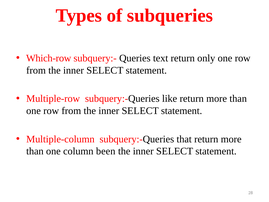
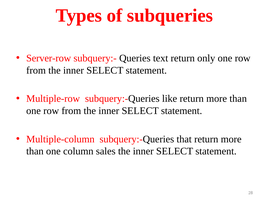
Which-row: Which-row -> Server-row (49, 58)
been: been -> sales (106, 151)
